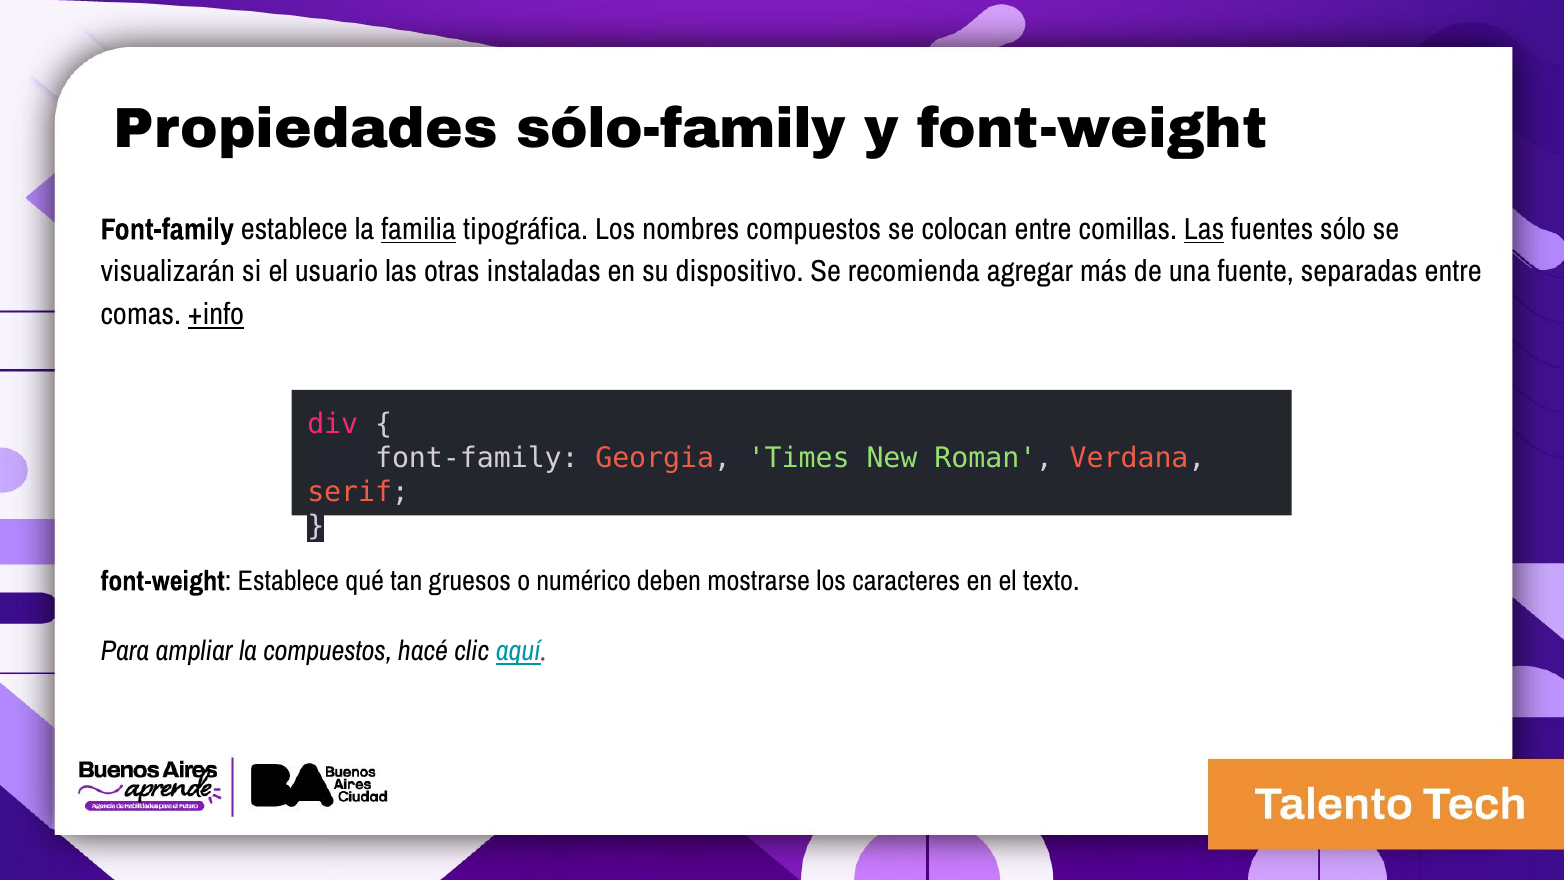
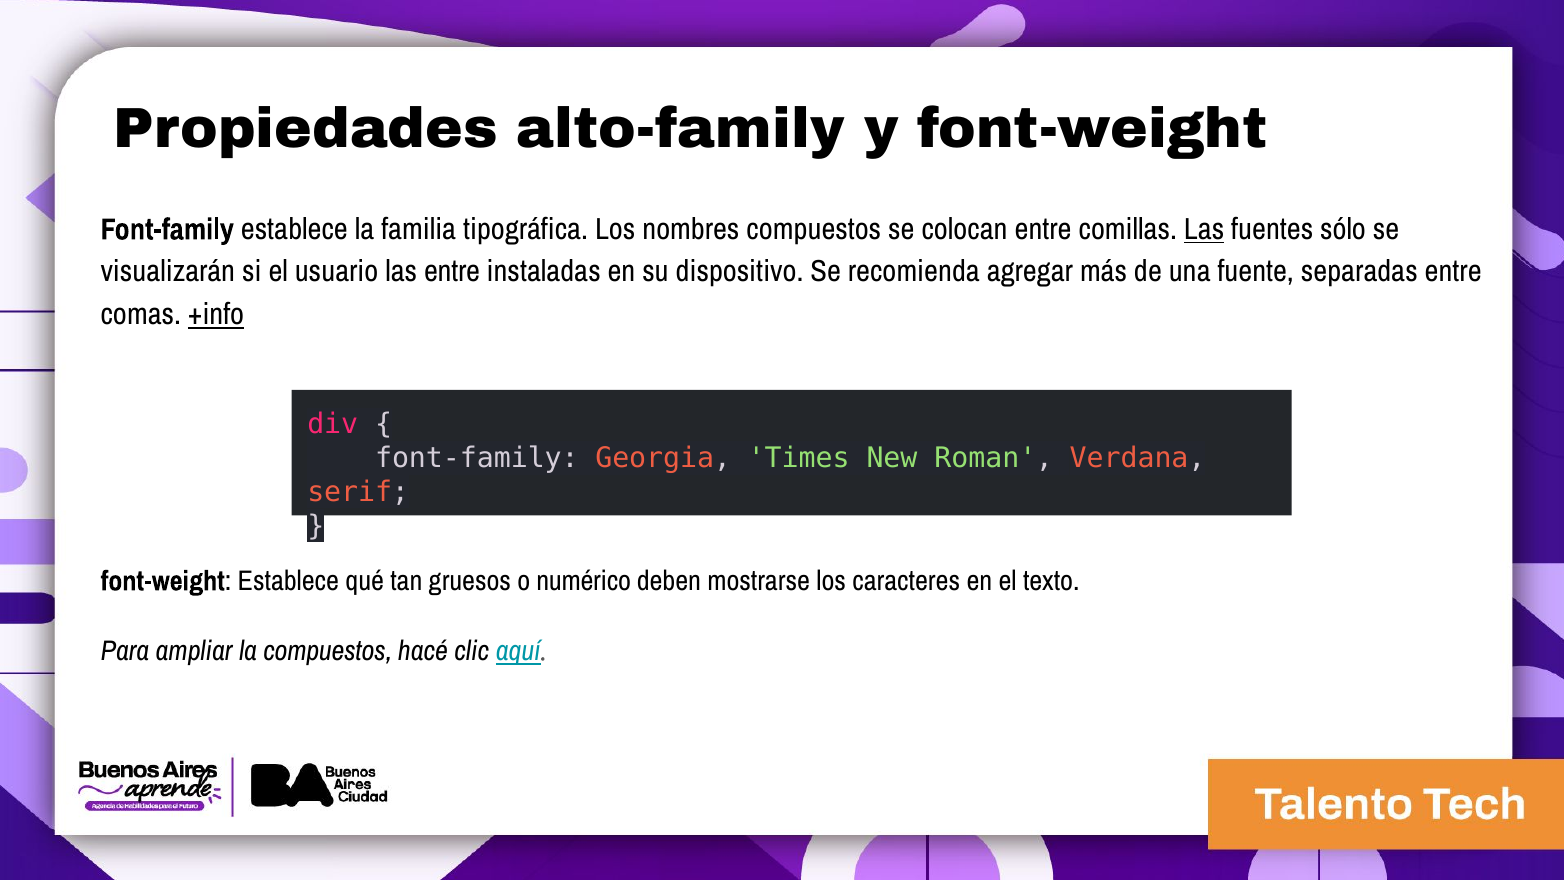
sólo-family: sólo-family -> alto-family (681, 129)
familia underline: present -> none (419, 229)
las otras: otras -> entre (452, 271)
